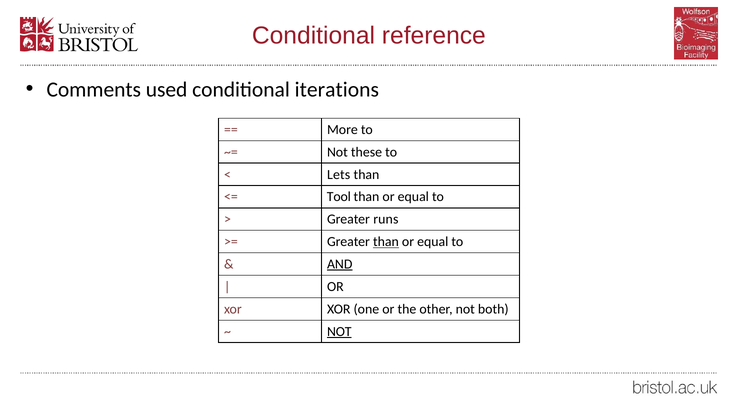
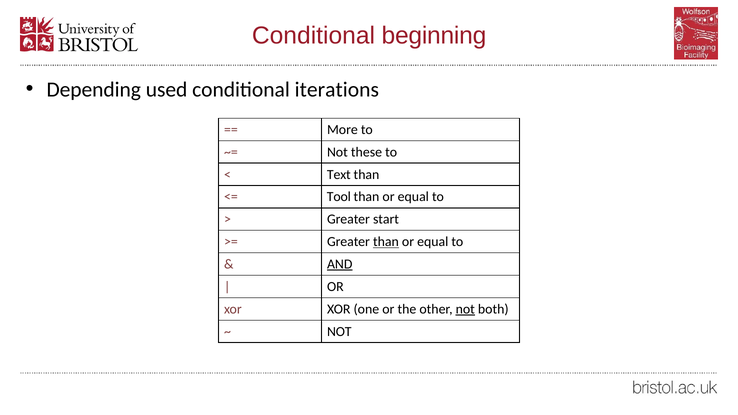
reference: reference -> beginning (434, 36)
Comments: Comments -> Depending (94, 90)
Lets: Lets -> Text (339, 174)
runs: runs -> start (386, 219)
not underline: none -> present (465, 309)
NOT underline: present -> none (339, 332)
